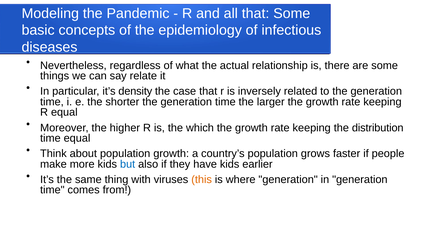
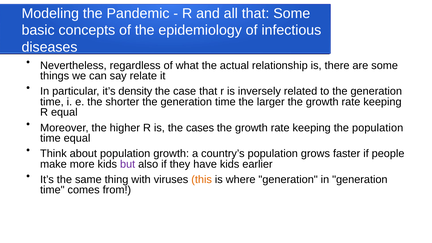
which: which -> cases (200, 128)
the distribution: distribution -> population (378, 128)
but colour: blue -> purple (128, 164)
